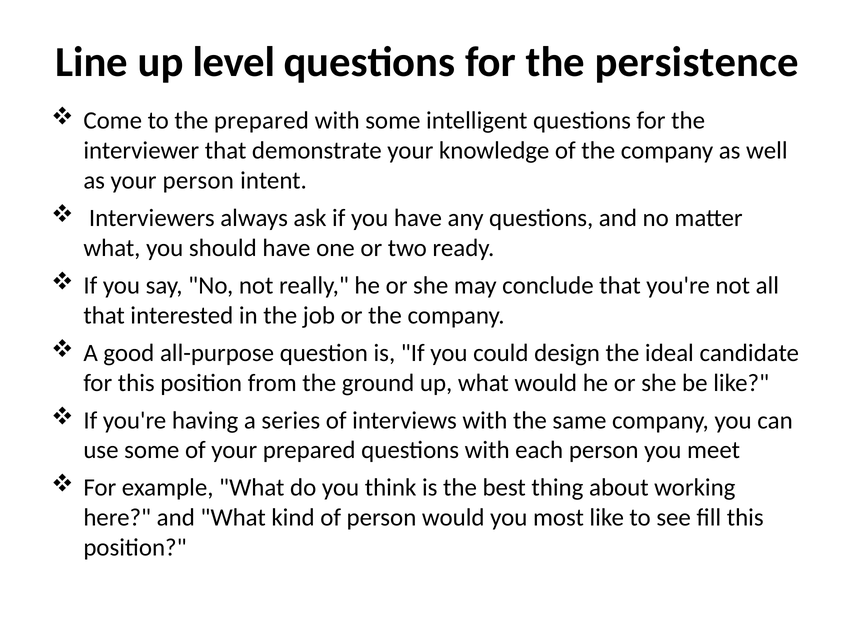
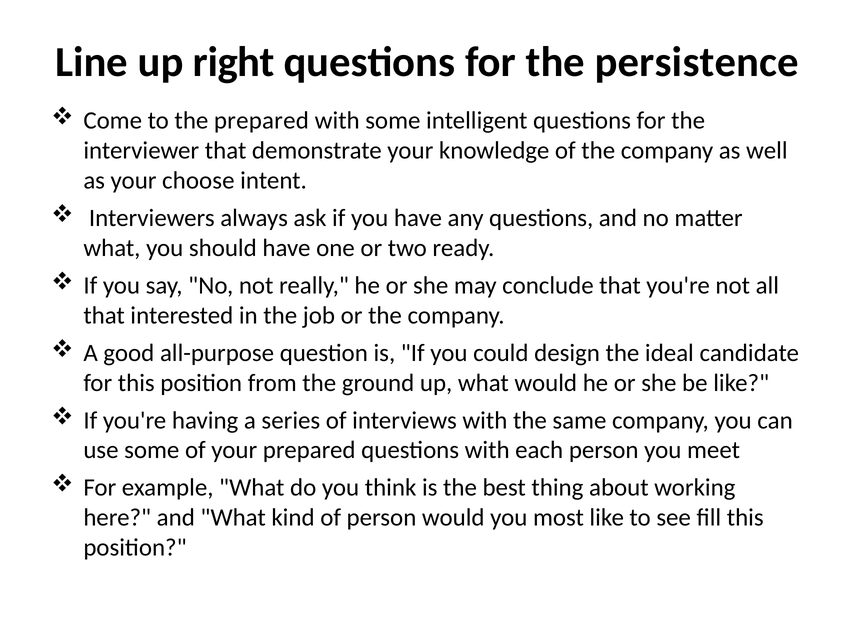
level: level -> right (234, 62)
your person: person -> choose (198, 181)
